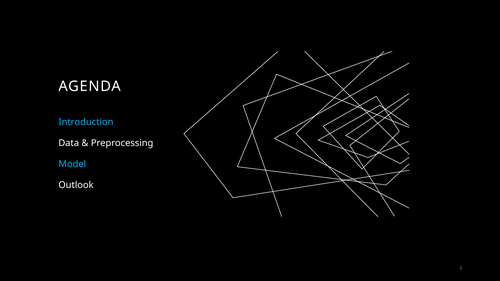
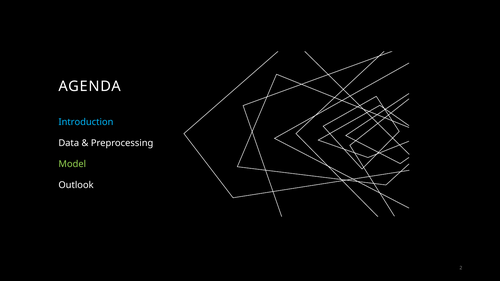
Model colour: light blue -> light green (72, 164)
